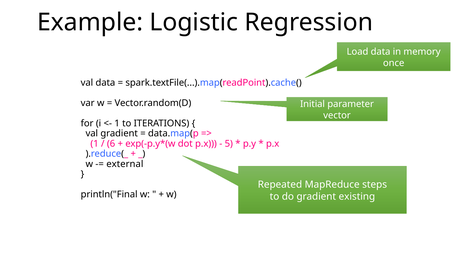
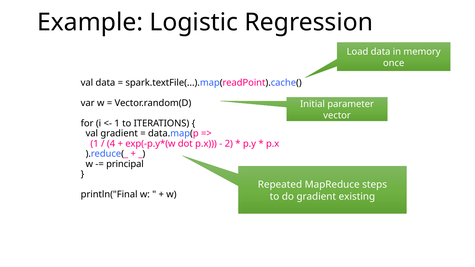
6: 6 -> 4 (111, 144)
5: 5 -> 2 (229, 144)
external: external -> principal (125, 164)
